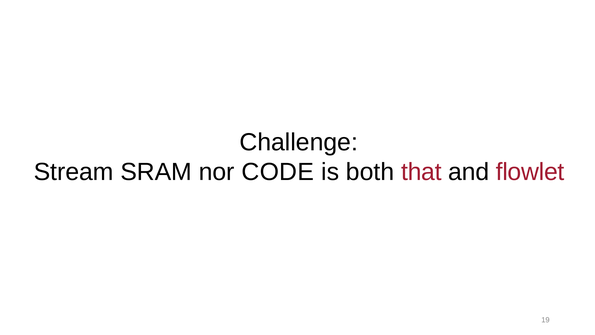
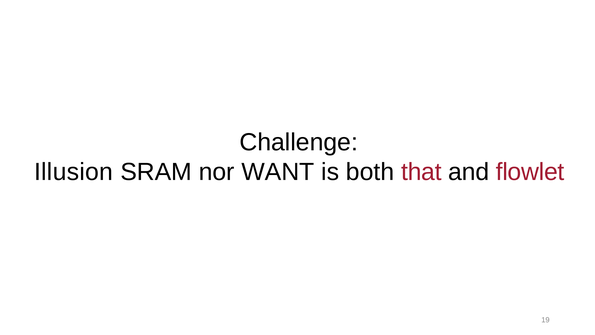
Stream: Stream -> Illusion (74, 172)
CODE: CODE -> WANT (278, 172)
